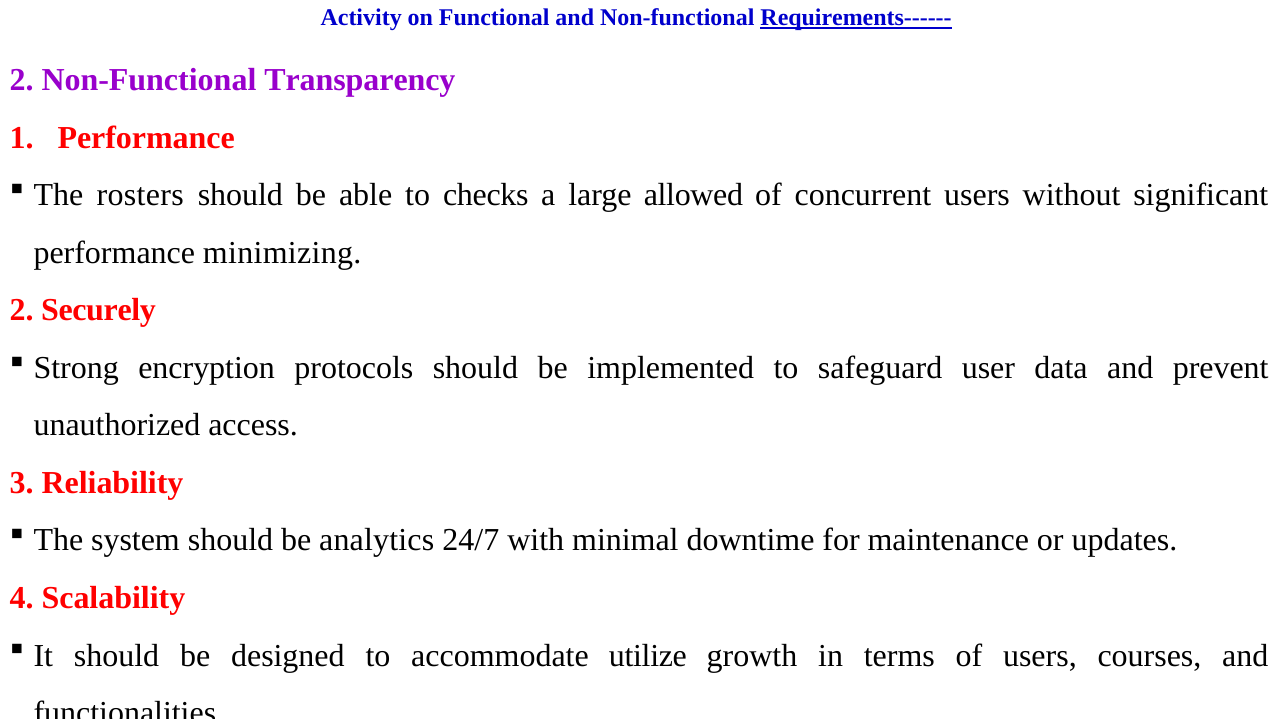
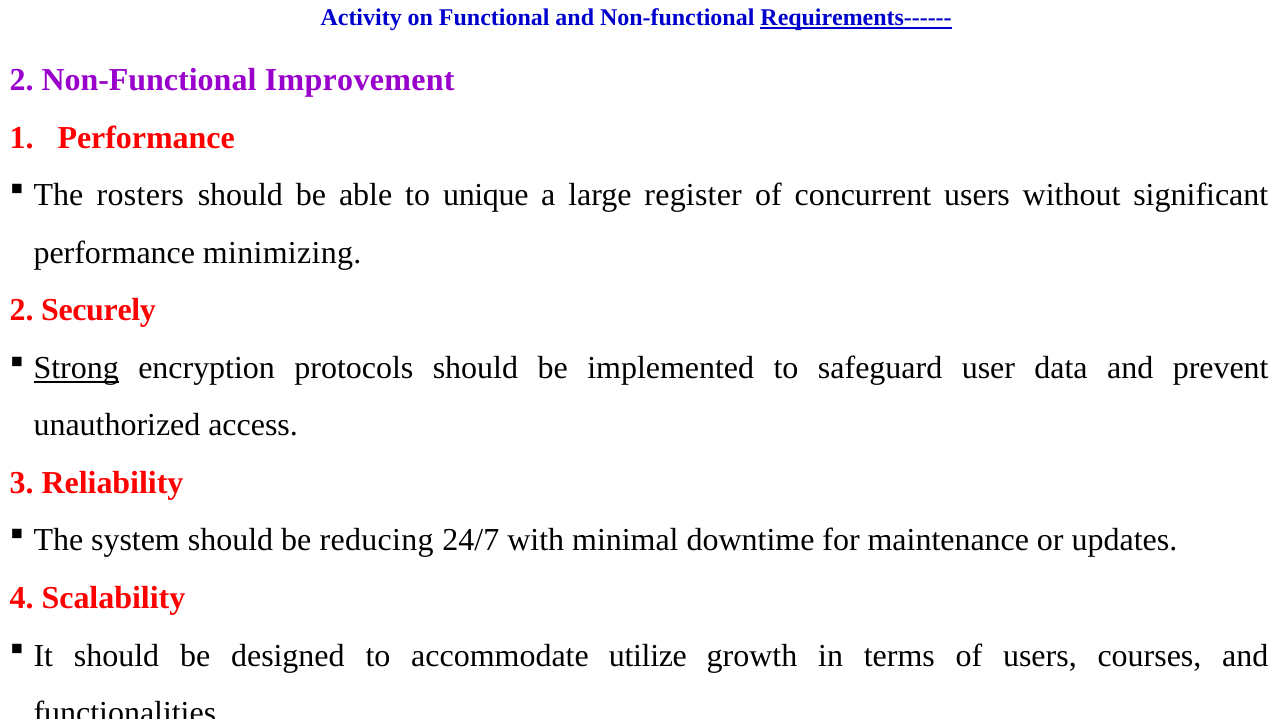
Transparency: Transparency -> Improvement (360, 80)
checks: checks -> unique (486, 195)
allowed: allowed -> register (693, 195)
Strong underline: none -> present (76, 368)
analytics: analytics -> reducing (377, 541)
